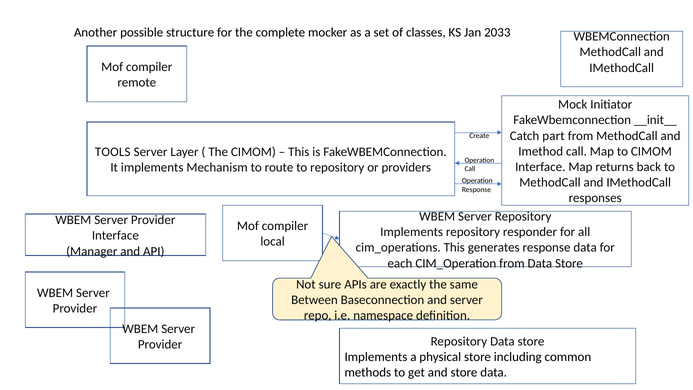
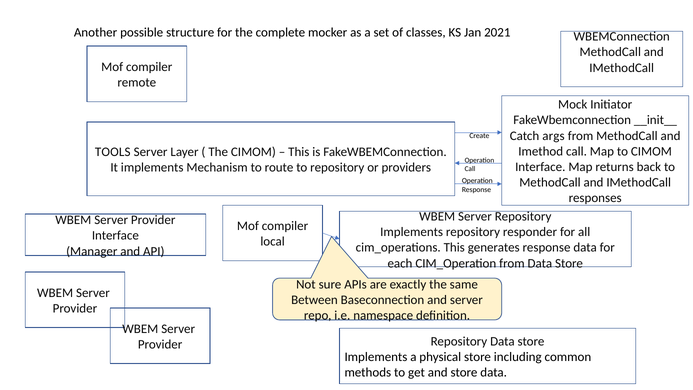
2033: 2033 -> 2021 (497, 33)
part: part -> args (553, 136)
